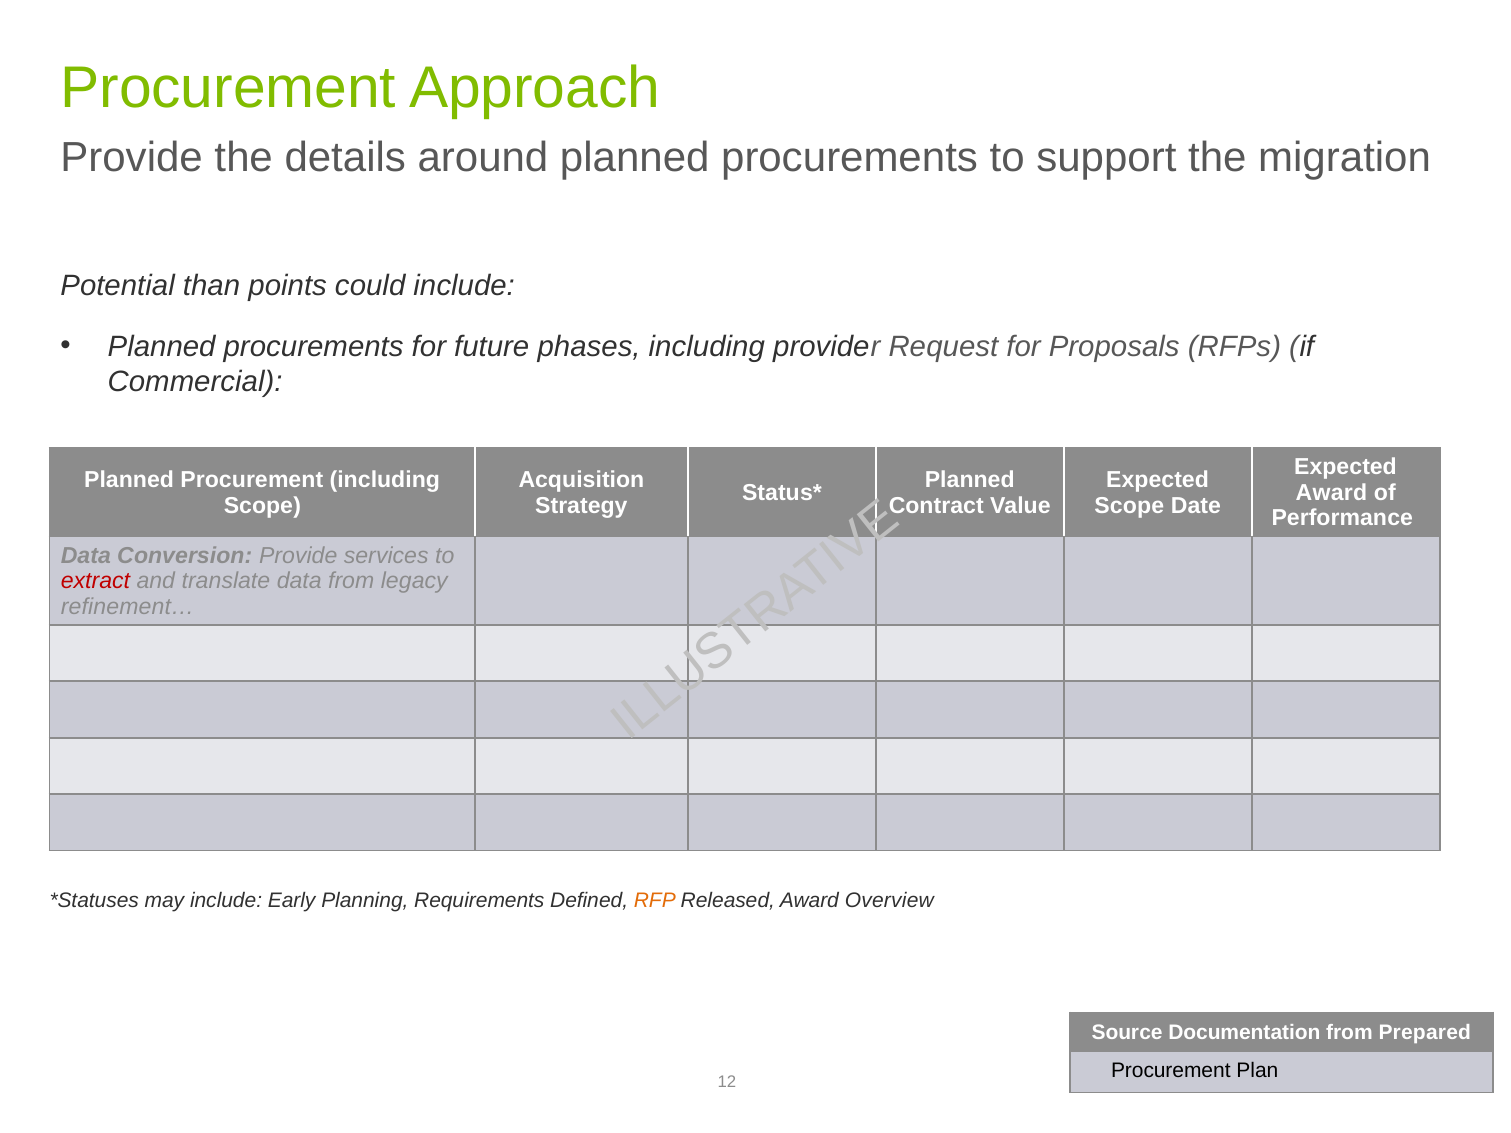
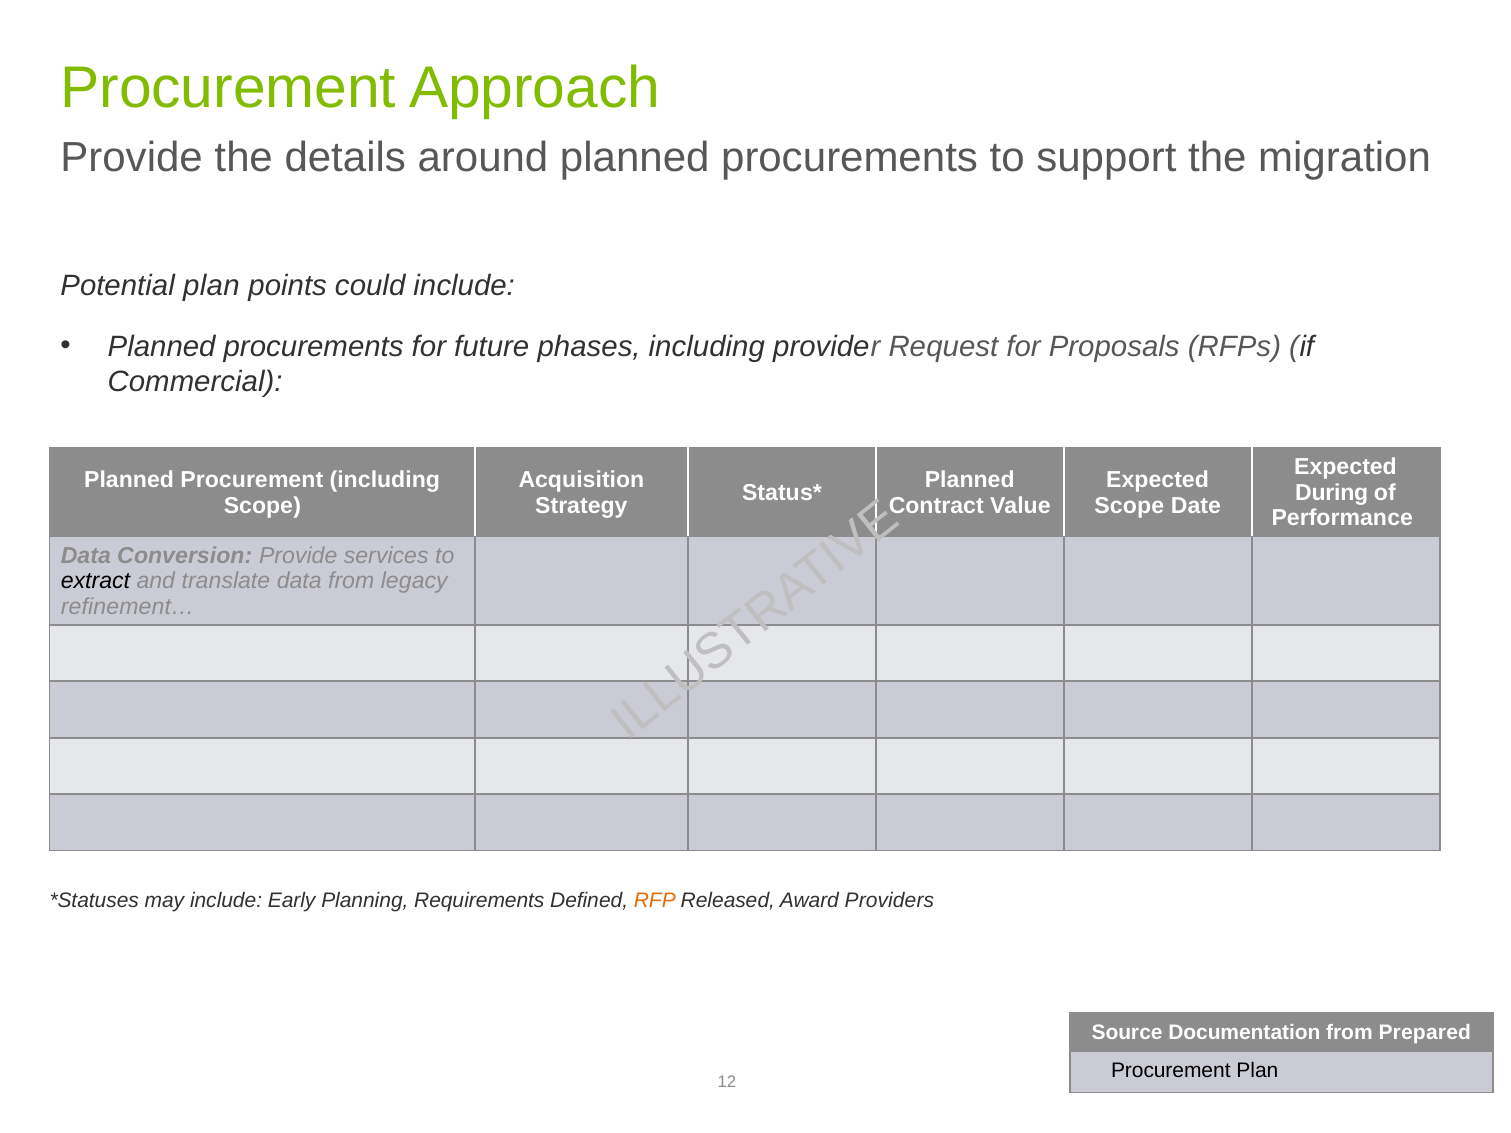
Potential than: than -> plan (211, 286)
Award: Award -> During (1332, 493)
extract colour: red -> black (95, 581)
Overview: Overview -> Providers (889, 901)
